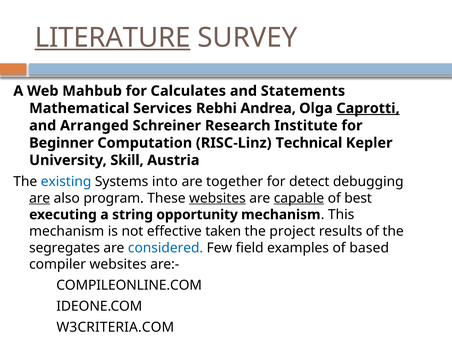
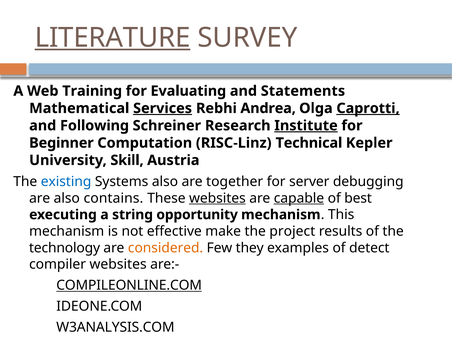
Mahbub: Mahbub -> Training (92, 91)
Calculates: Calculates -> Evaluating (188, 91)
Services underline: none -> present (163, 108)
Arranged: Arranged -> Following (95, 126)
Institute underline: none -> present (306, 126)
Systems into: into -> also (165, 182)
detect: detect -> server (309, 182)
are underline: present -> none (40, 198)
program: program -> contains (113, 198)
taken: taken -> make (223, 231)
segregates: segregates -> technology (65, 248)
considered colour: blue -> orange (166, 248)
field: field -> they (250, 248)
based: based -> detect (369, 248)
COMPILEONLINE.COM underline: none -> present (129, 285)
W3CRITERIA.COM: W3CRITERIA.COM -> W3ANALYSIS.COM (115, 327)
